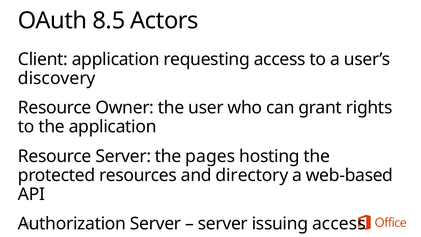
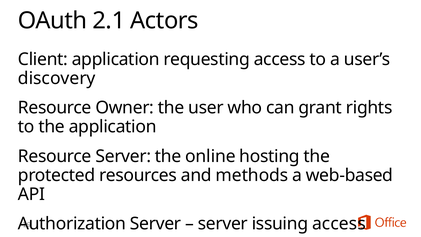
8.5: 8.5 -> 2.1 (109, 21)
pages: pages -> online (210, 156)
directory: directory -> methods (252, 175)
